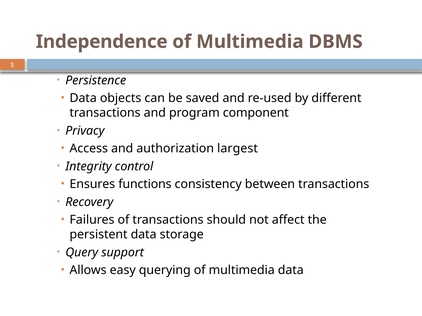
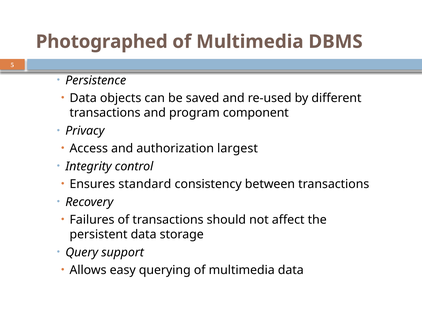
Independence: Independence -> Photographed (102, 42)
functions: functions -> standard (145, 184)
